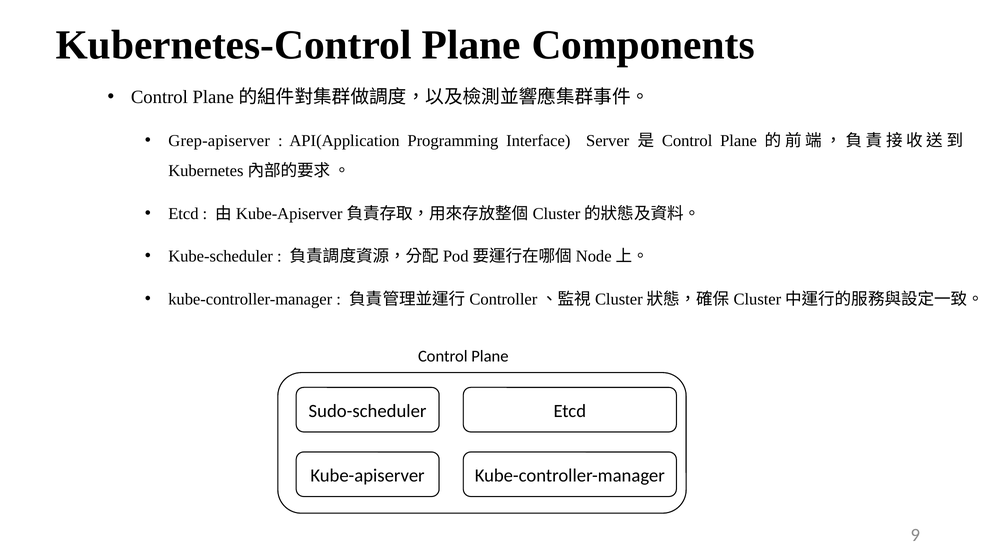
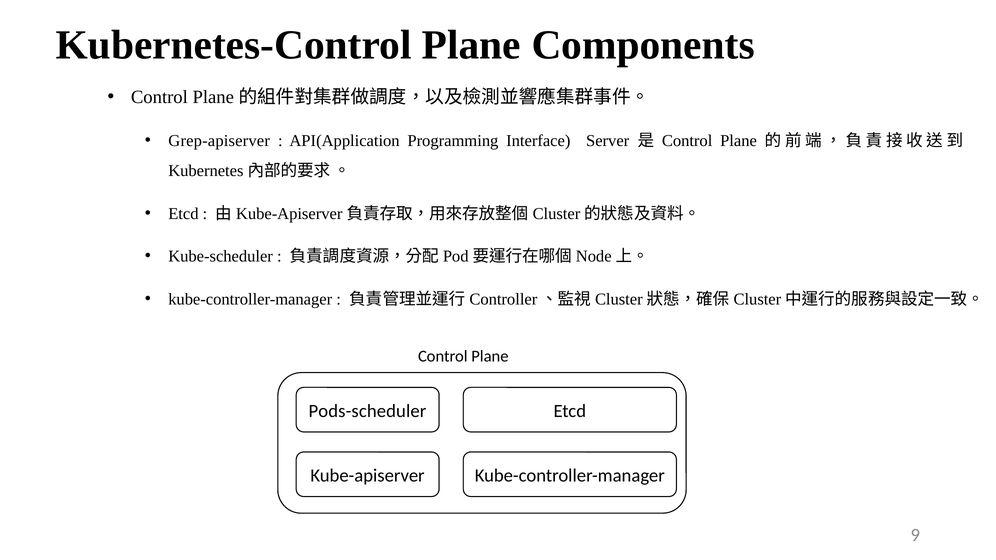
Sudo-scheduler: Sudo-scheduler -> Pods-scheduler (367, 411)
